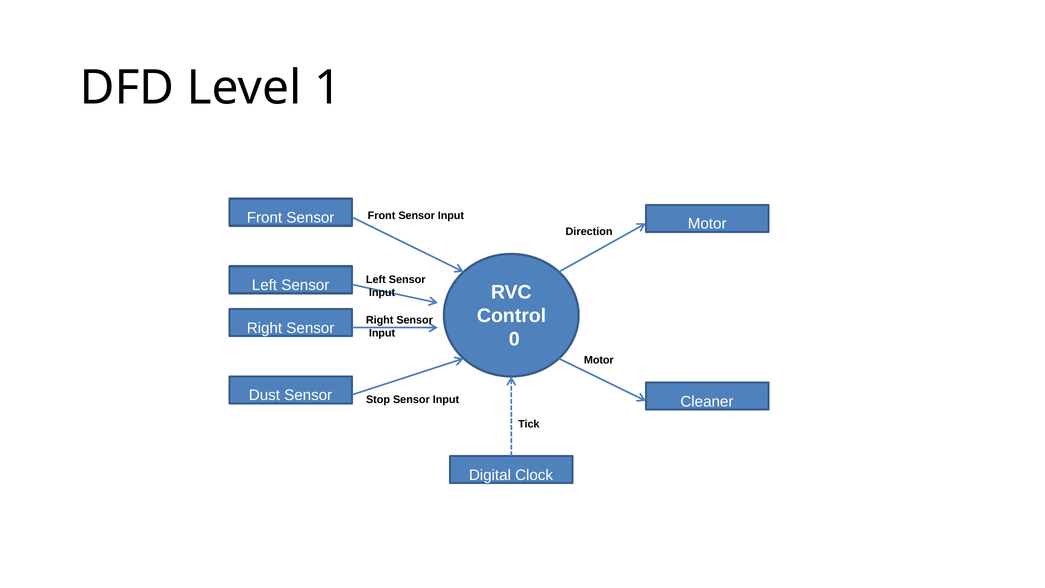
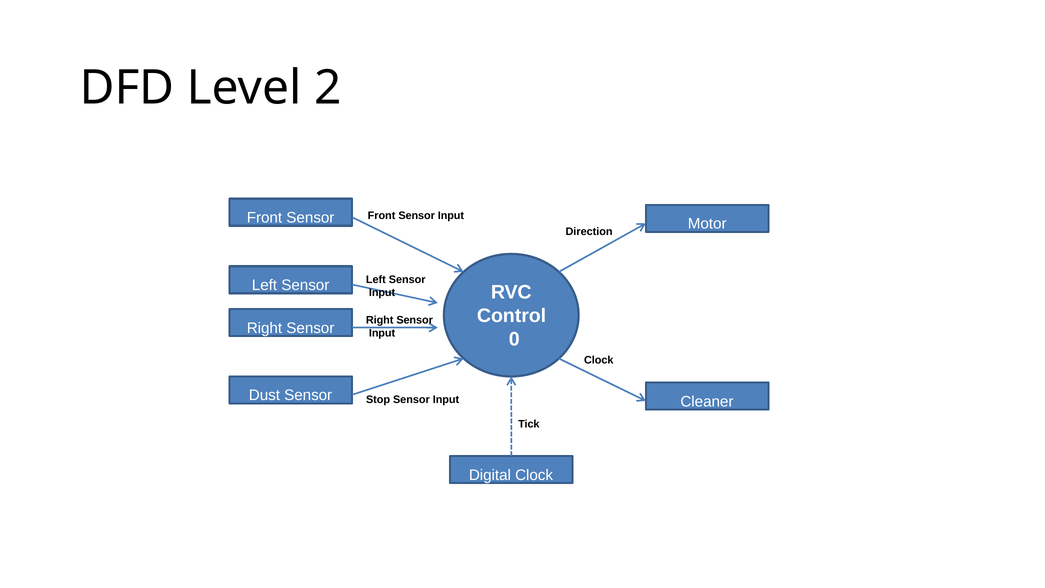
1: 1 -> 2 (328, 88)
Motor: Motor -> Clock (599, 360)
